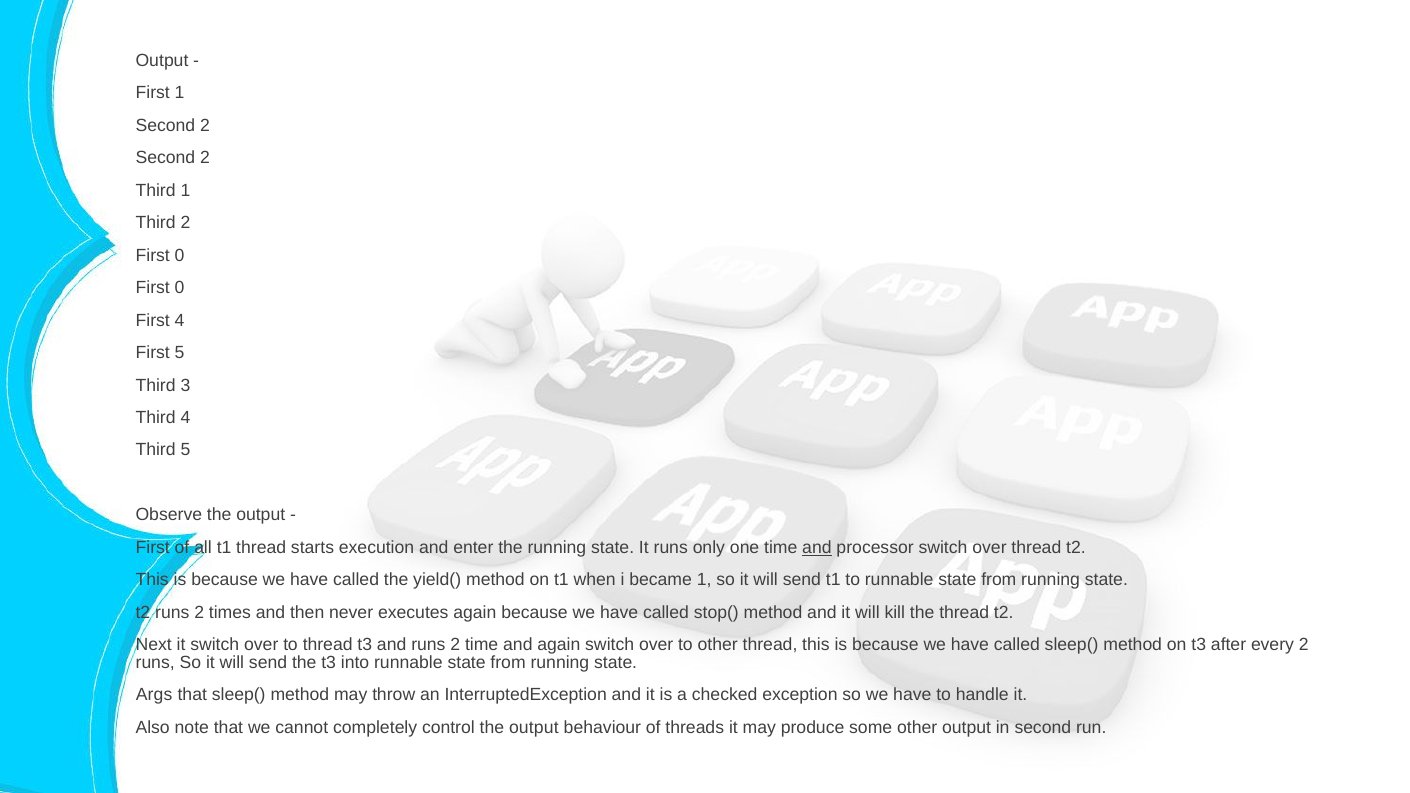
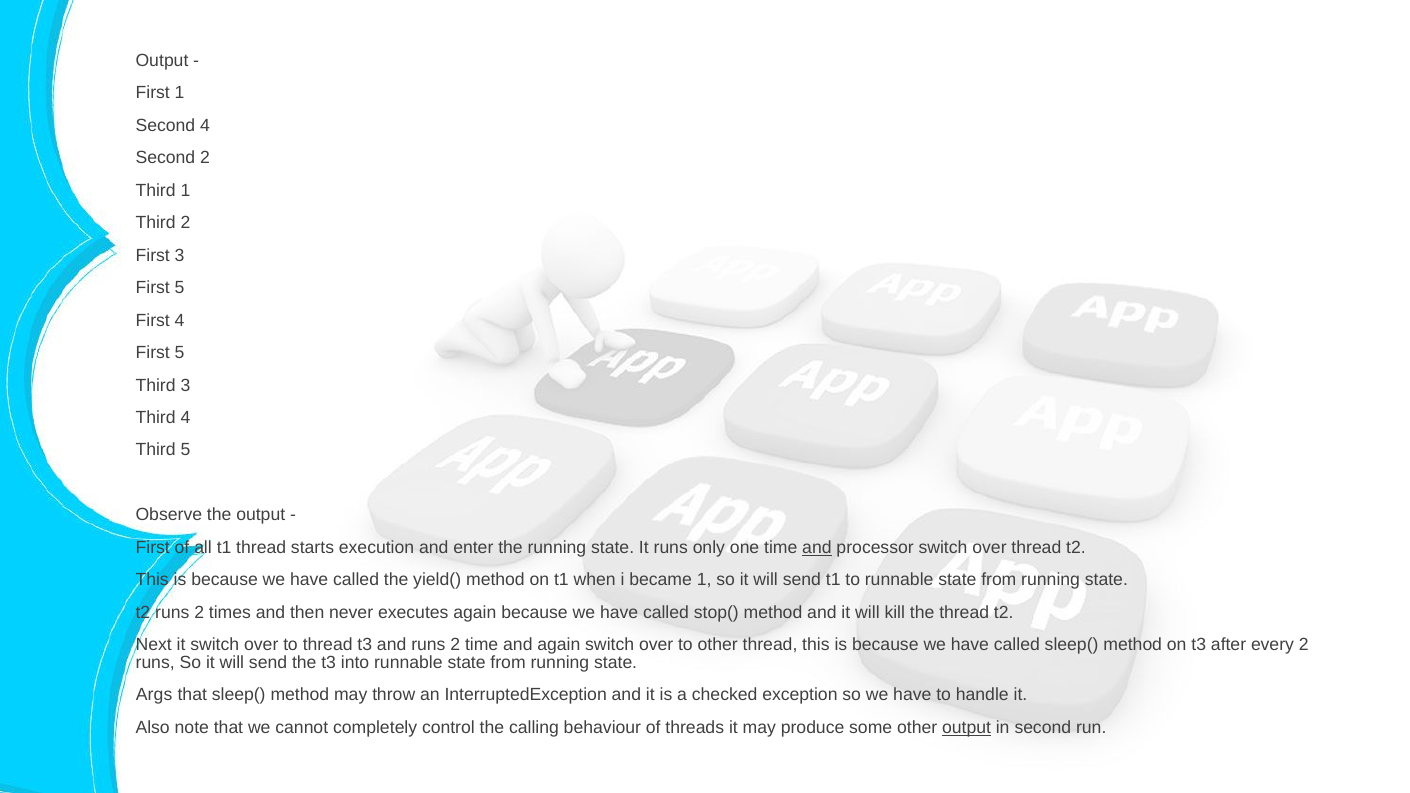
2: 2 -> 4 (205, 125)
0: 0 -> 3 (180, 255)
0: 0 -> 5 (180, 288)
control the output: output -> calling (534, 728)
output underline: none -> present (967, 728)
